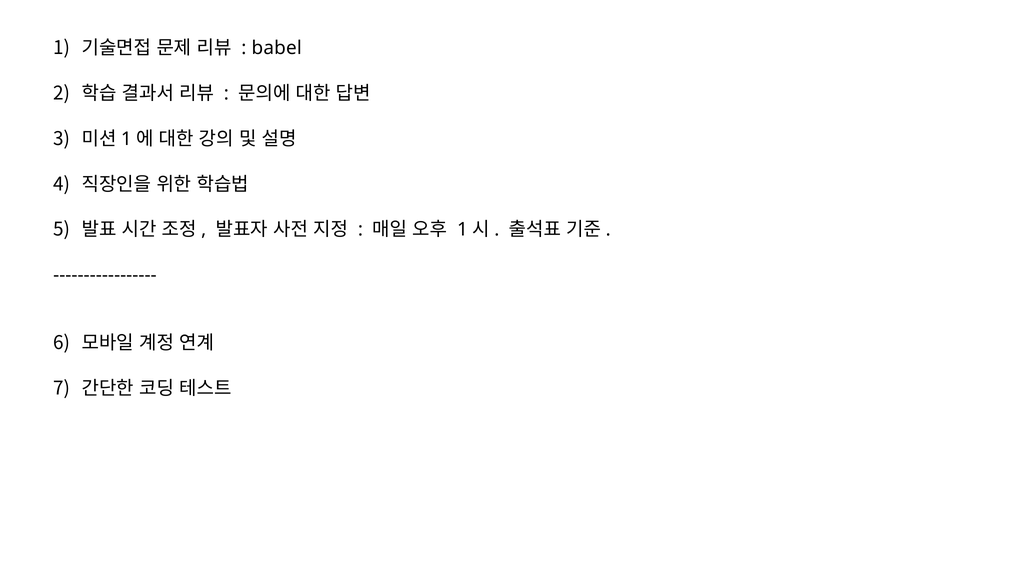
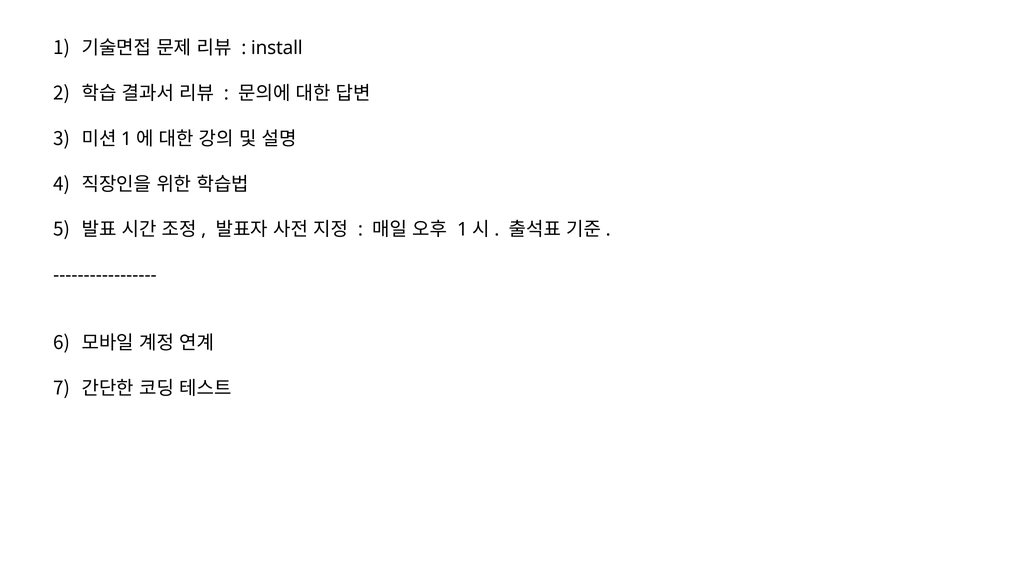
babel: babel -> install (277, 48)
